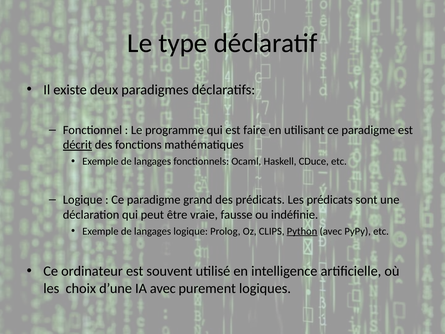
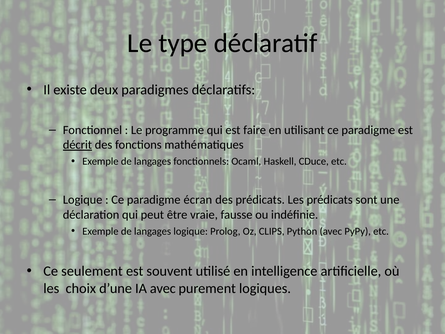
grand: grand -> écran (198, 200)
Python underline: present -> none (302, 231)
ordinateur: ordinateur -> seulement (92, 271)
